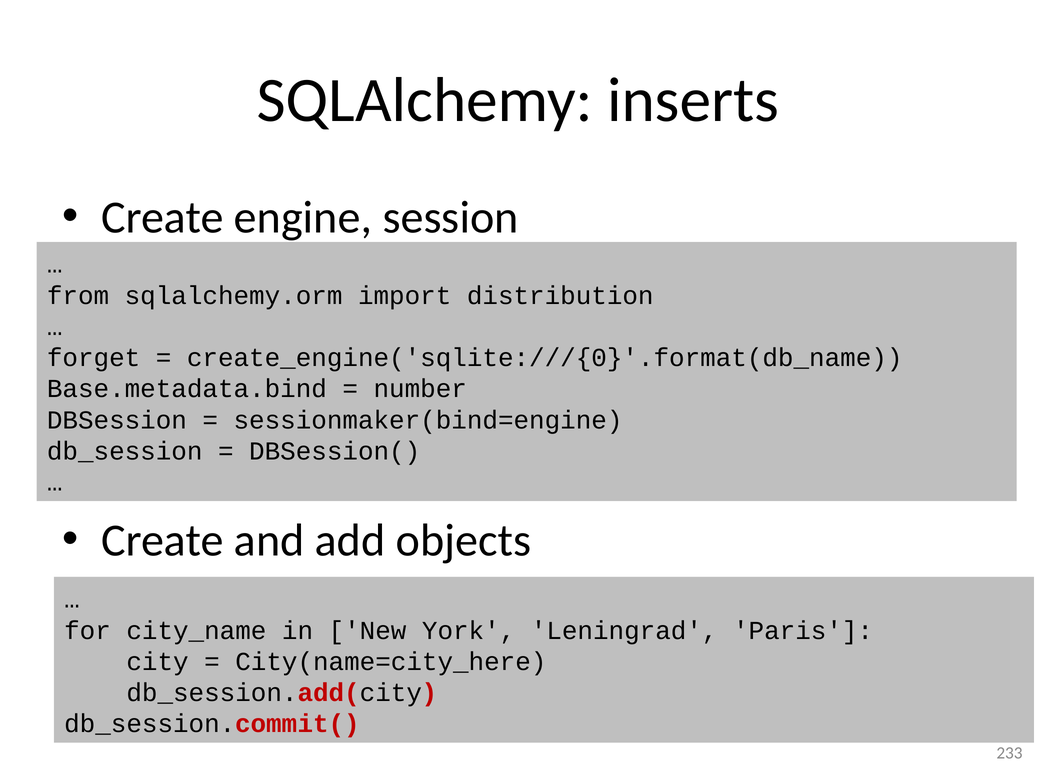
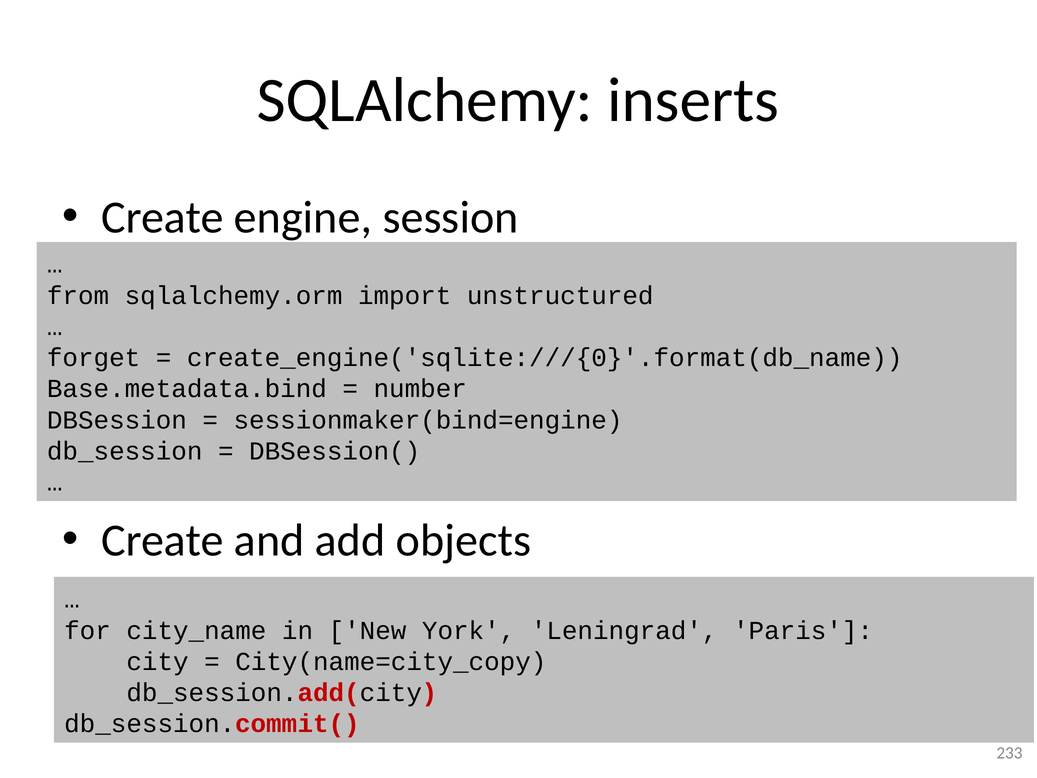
distribution: distribution -> unstructured (560, 295)
City(name=city_here: City(name=city_here -> City(name=city_copy (391, 661)
